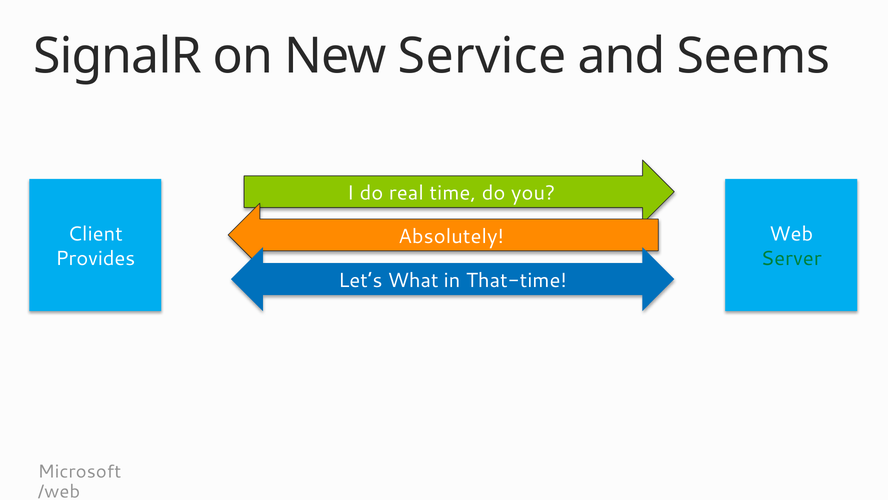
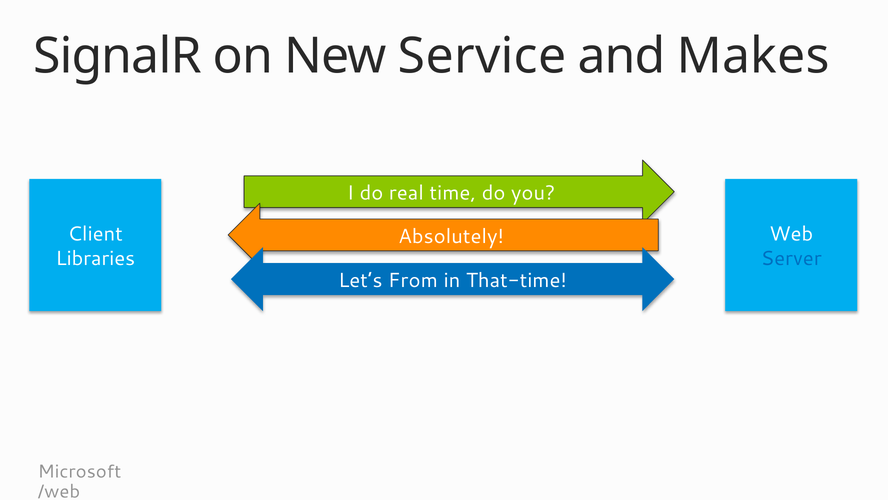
Seems: Seems -> Makes (753, 56)
Provides: Provides -> Libraries (95, 258)
Server colour: green -> blue (791, 258)
What: What -> From (413, 280)
